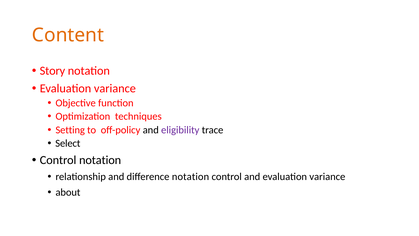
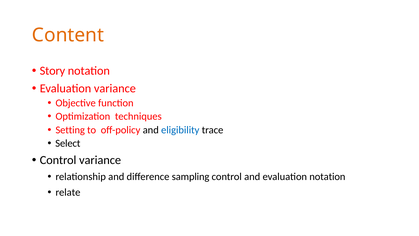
eligibility colour: purple -> blue (180, 130)
Control notation: notation -> variance (100, 160)
difference notation: notation -> sampling (191, 177)
and evaluation variance: variance -> notation (327, 177)
about: about -> relate (68, 192)
